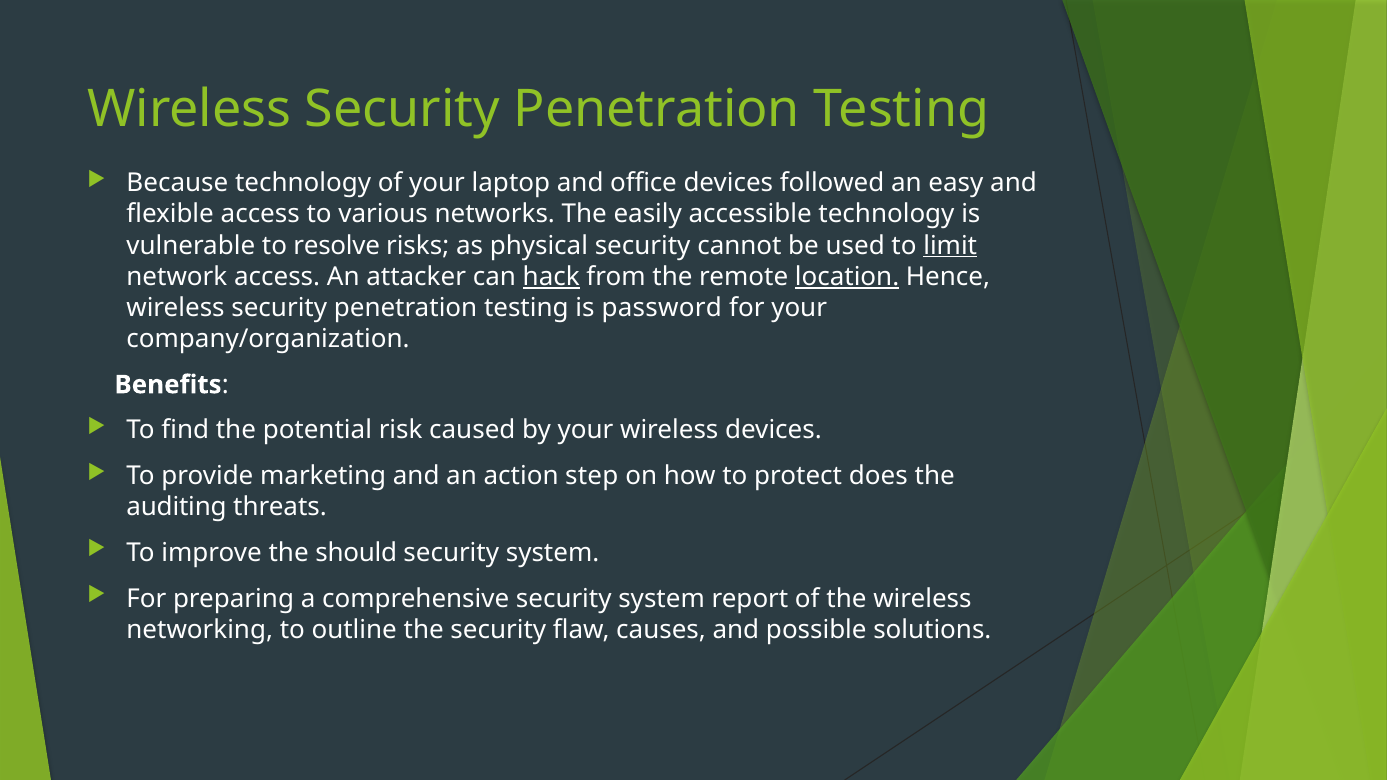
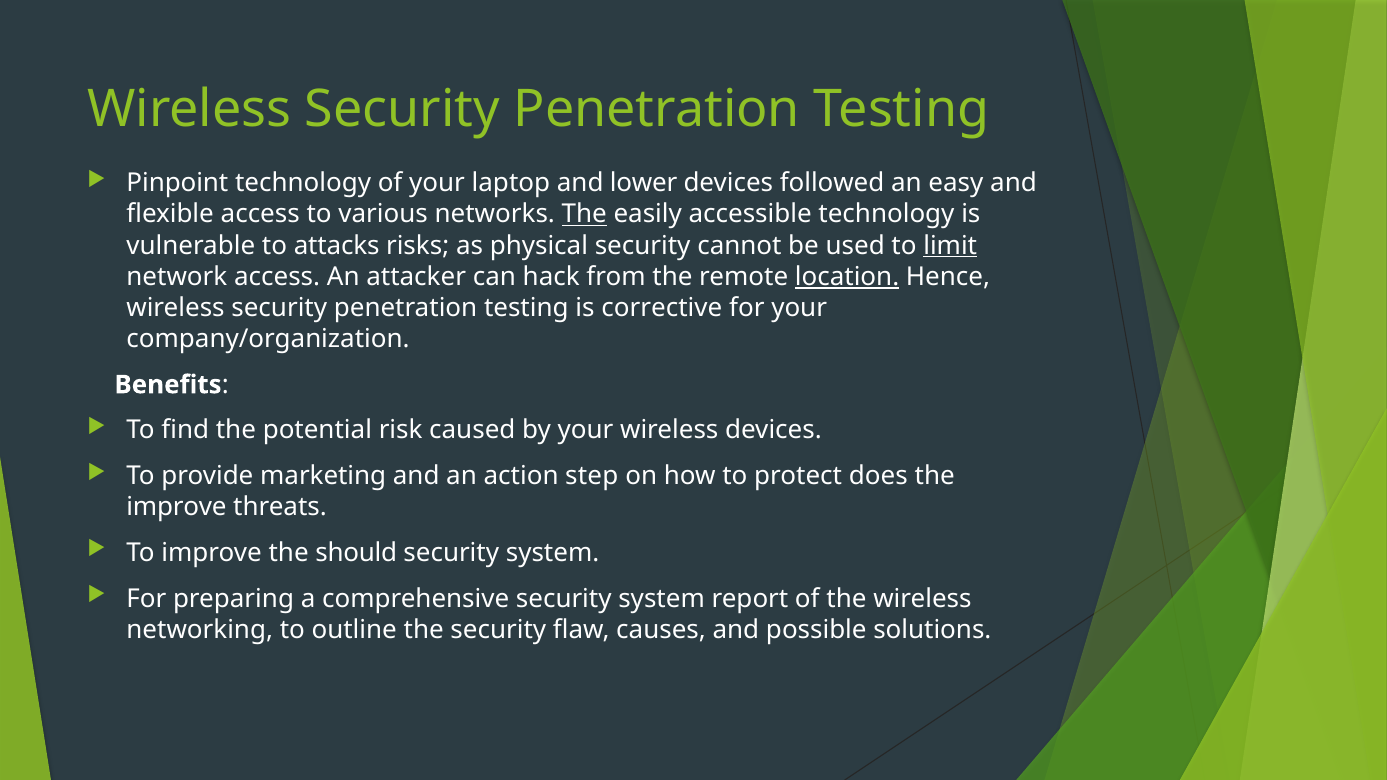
Because: Because -> Pinpoint (177, 183)
office: office -> lower (644, 183)
The underline: none -> present (584, 214)
resolve: resolve -> attacks (337, 246)
hack underline: present -> none (551, 277)
password: password -> corrective (662, 308)
auditing: auditing -> improve (177, 507)
